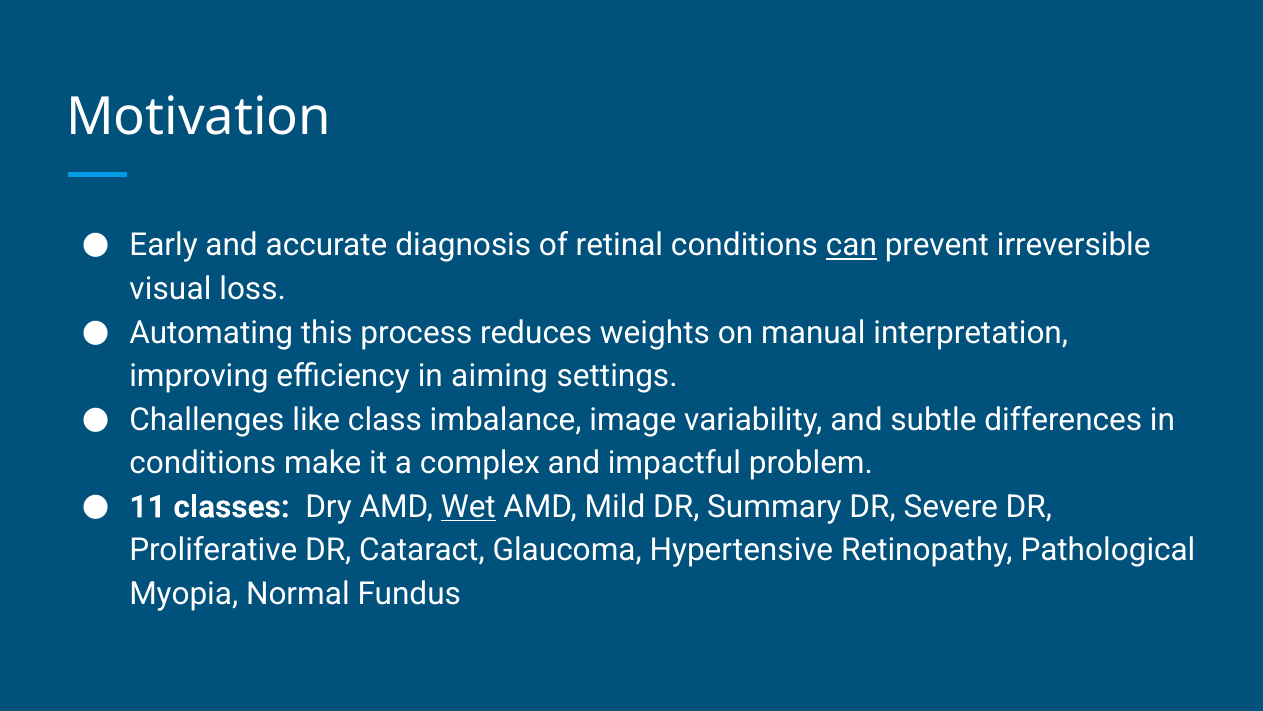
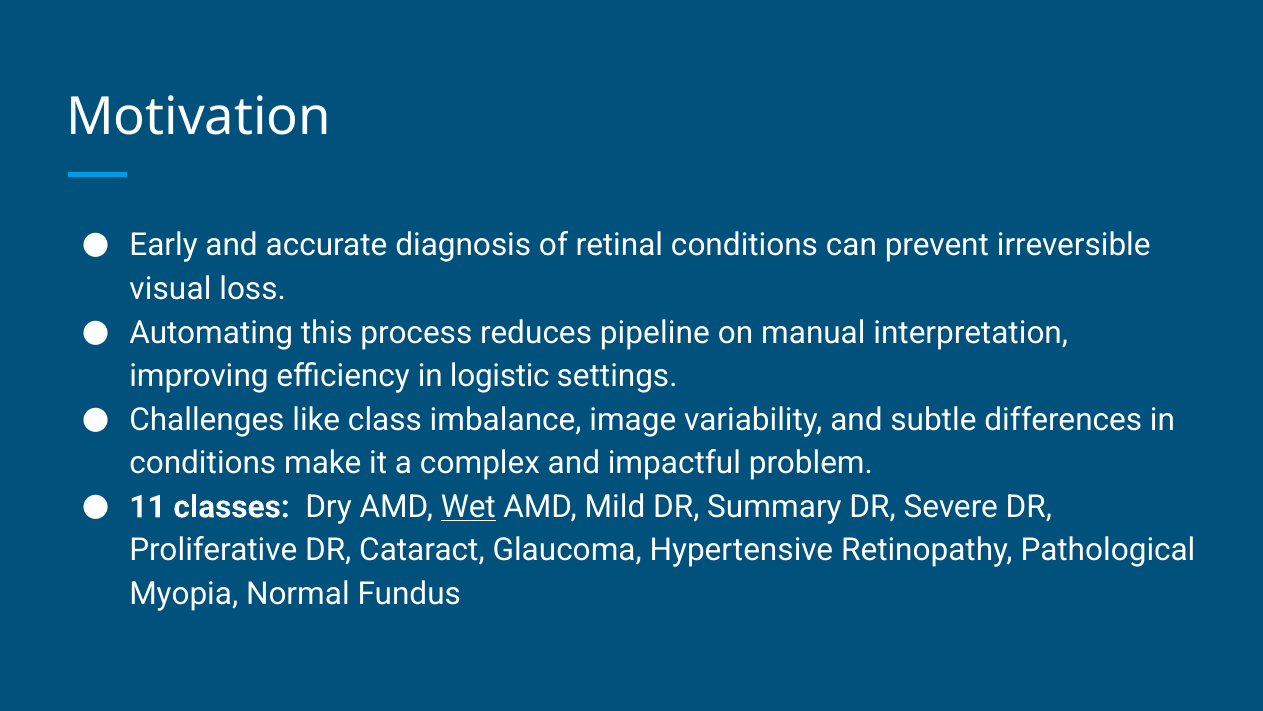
can underline: present -> none (851, 245)
weights: weights -> pipeline (655, 332)
aiming: aiming -> logistic (500, 376)
